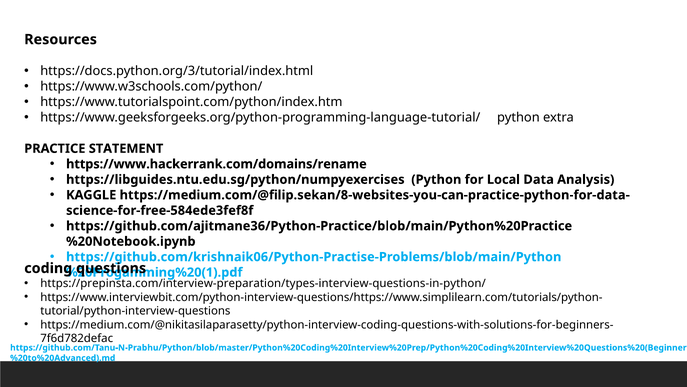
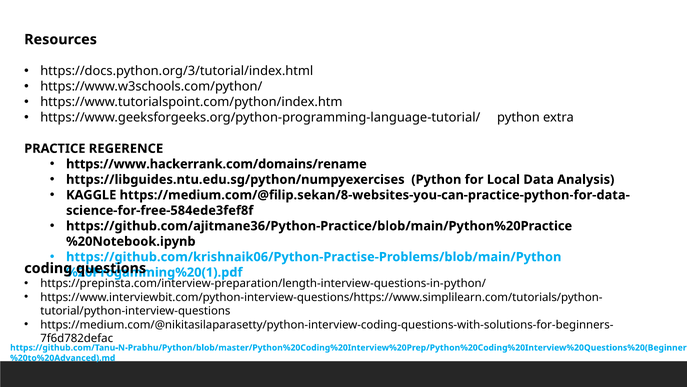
STATEMENT: STATEMENT -> REGERENCE (126, 148)
https://prepinsta.com/interview-preparation/types-interview-questions-in-python/: https://prepinsta.com/interview-preparation/types-interview-questions-in-python/ -> https://prepinsta.com/interview-preparation/length-interview-questions-in-python/ (263, 283)
